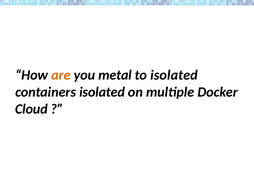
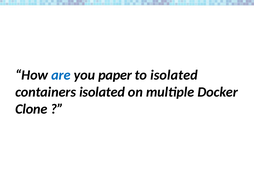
are colour: orange -> blue (61, 75)
metal: metal -> paper (115, 75)
Cloud: Cloud -> Clone (31, 109)
